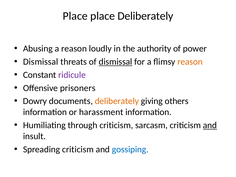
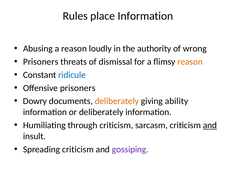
Place: Place -> Rules (75, 16)
place Deliberately: Deliberately -> Information (145, 16)
power: power -> wrong (195, 49)
Dismissal: Dismissal -> Prisoners (41, 62)
dismissal underline: present -> none (115, 62)
ridicule colour: purple -> blue (72, 75)
others: others -> ability (177, 101)
or harassment: harassment -> deliberately (101, 112)
gossiping colour: blue -> purple (130, 149)
